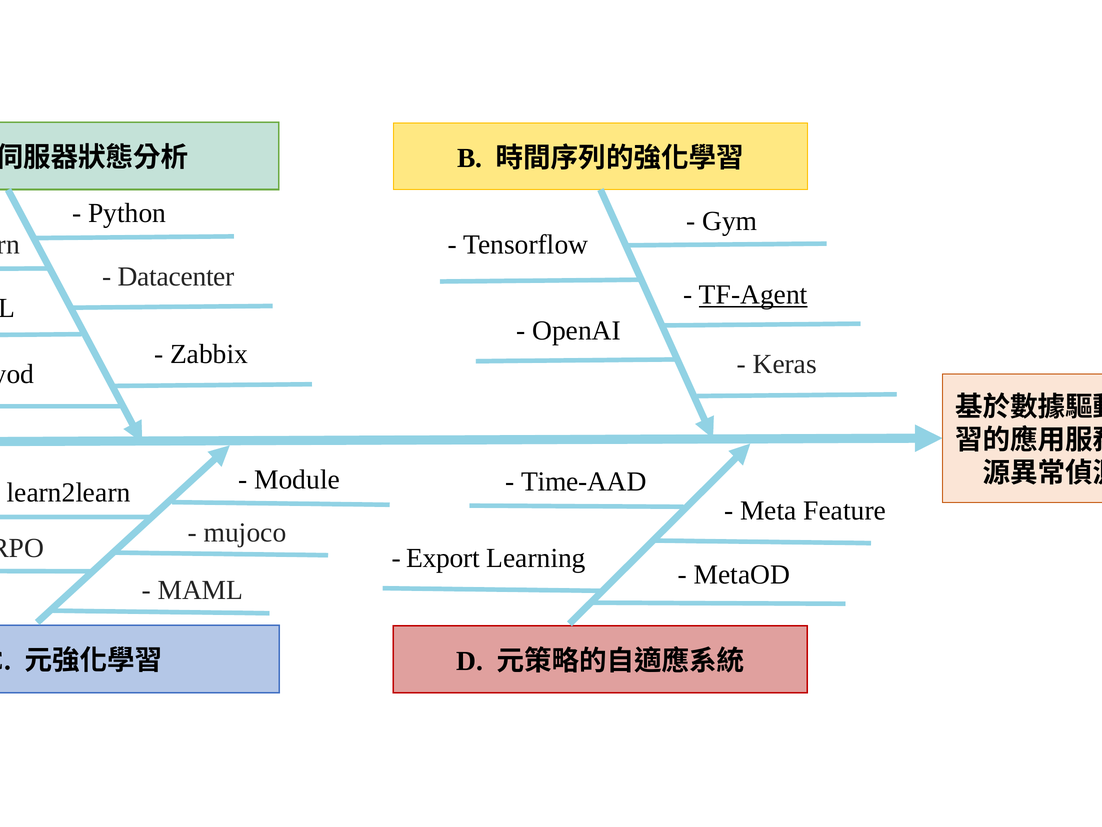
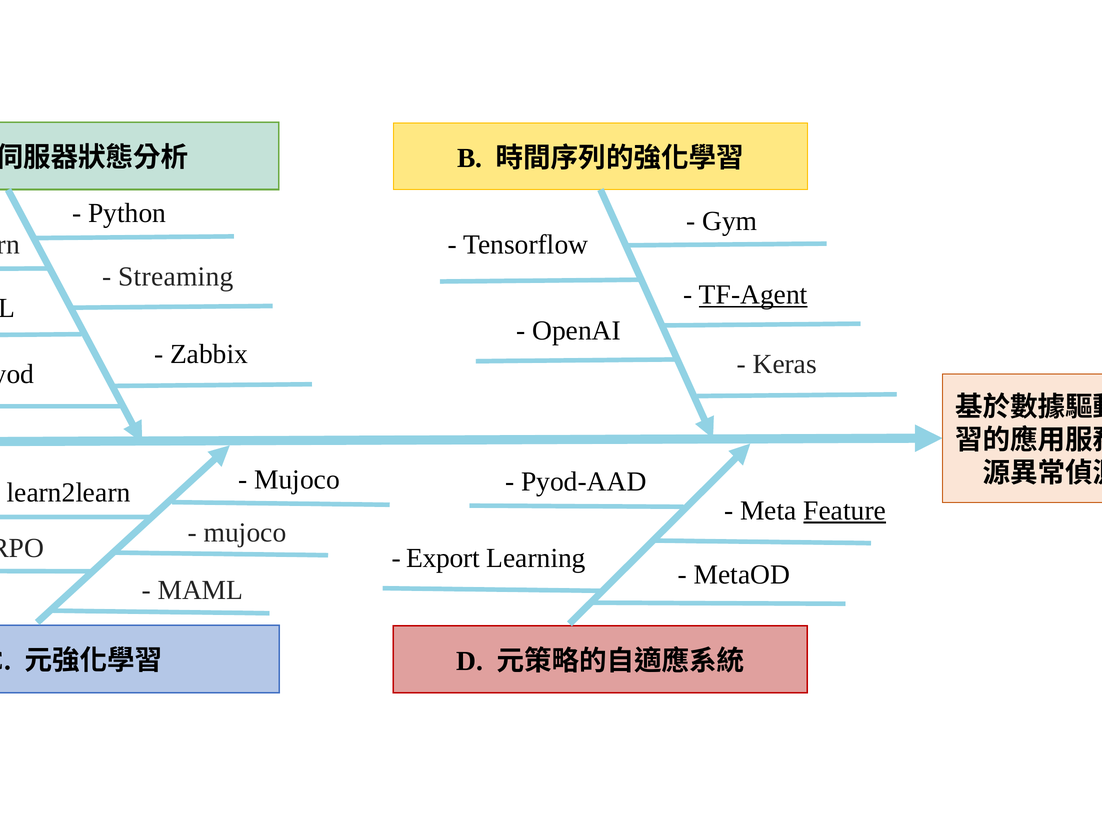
Datacenter: Datacenter -> Streaming (176, 277)
Module: Module -> Mujoco (297, 480)
Time-AAD: Time-AAD -> Pyod-AAD (584, 481)
Feature underline: none -> present (845, 510)
